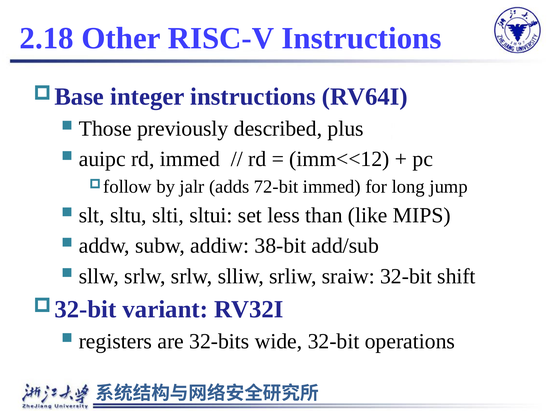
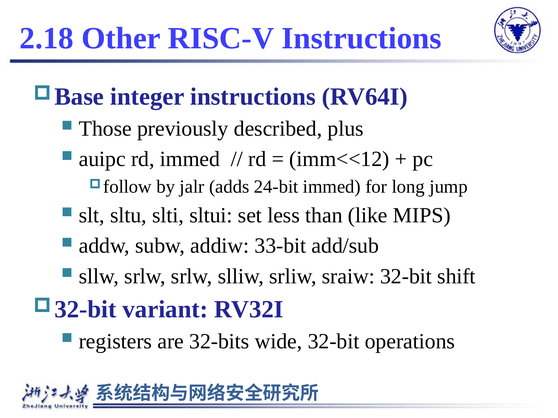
72-bit: 72-bit -> 24-bit (276, 187)
38-bit: 38-bit -> 33-bit (280, 246)
